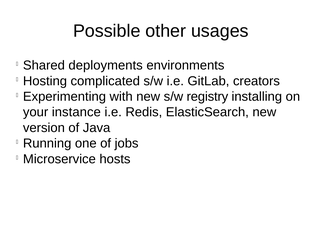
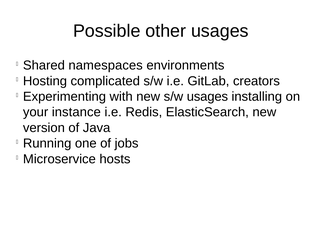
deployments: deployments -> namespaces (106, 65)
s/w registry: registry -> usages (207, 96)
